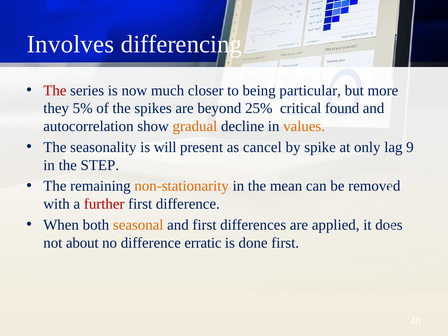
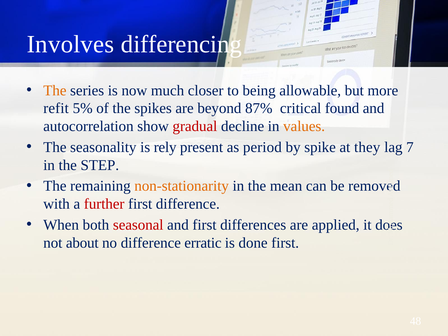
The colour: red -> orange (55, 90)
particular: particular -> allowable (310, 90)
they: they -> refit (56, 108)
25%: 25% -> 87% (259, 108)
gradual colour: orange -> red (195, 126)
will: will -> rely (165, 147)
cancel: cancel -> period (262, 147)
only: only -> they (367, 147)
9: 9 -> 7 (410, 147)
seasonal colour: orange -> red (138, 225)
